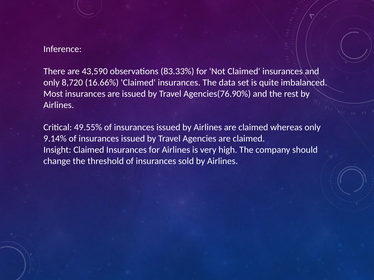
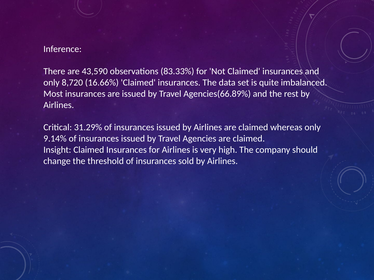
Agencies(76.90%: Agencies(76.90% -> Agencies(66.89% (217, 94)
49.55%: 49.55% -> 31.29% (88, 128)
